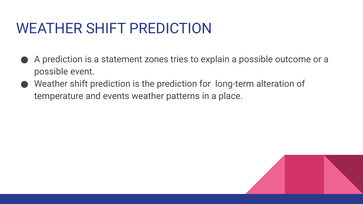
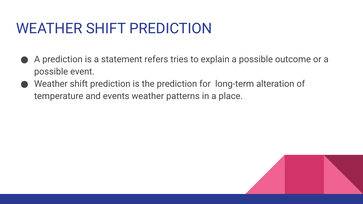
zones: zones -> refers (156, 59)
